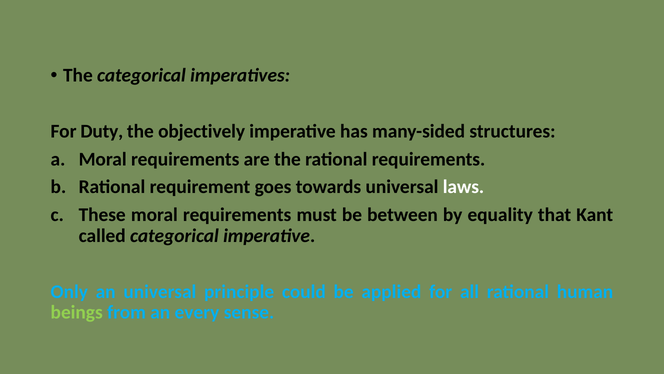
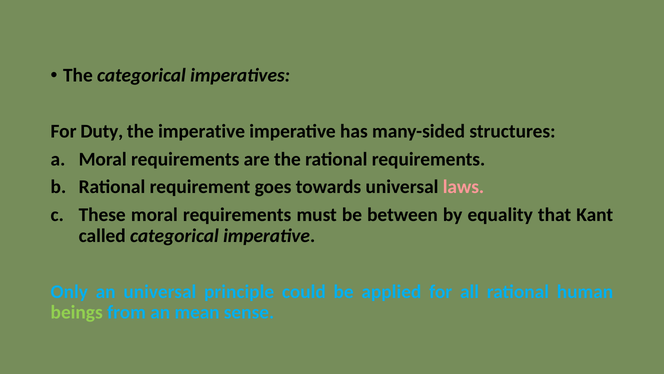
the objectively: objectively -> imperative (202, 131)
laws colour: white -> pink (463, 187)
every: every -> mean (197, 312)
